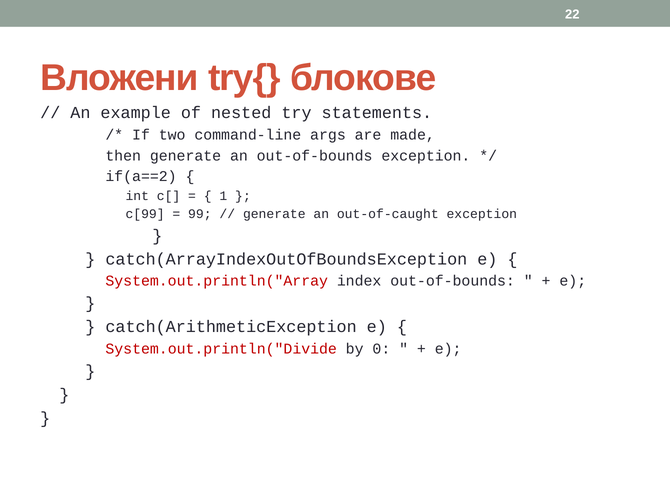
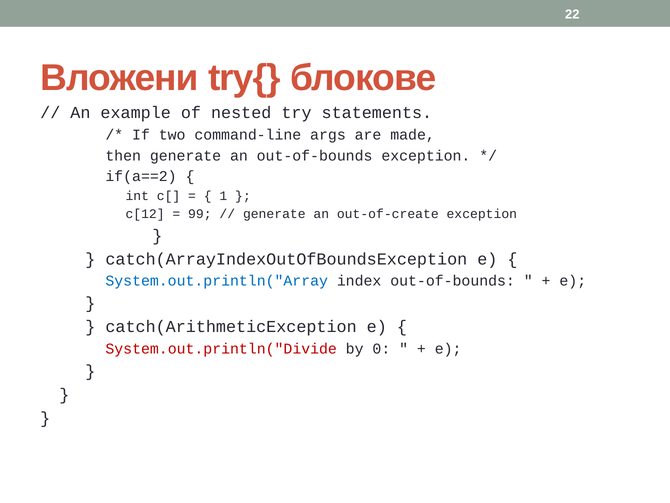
c[99: c[99 -> c[12 (145, 214)
out-of-caught: out-of-caught -> out-of-create (388, 214)
System.out.println("Array colour: red -> blue (217, 281)
